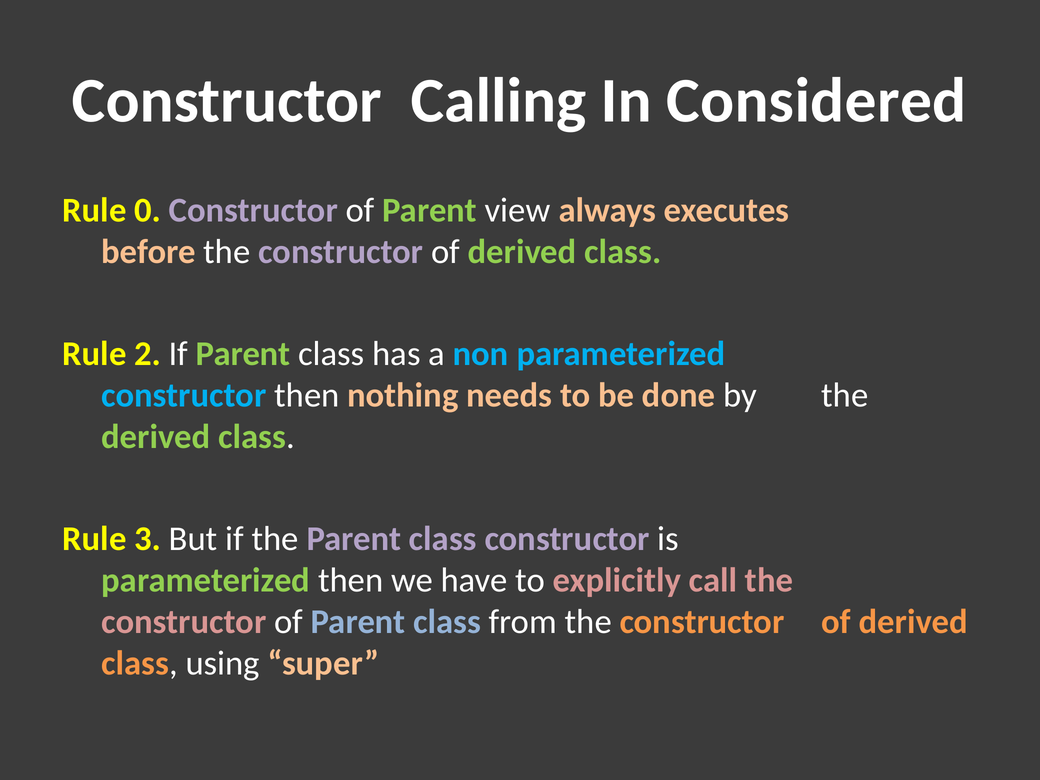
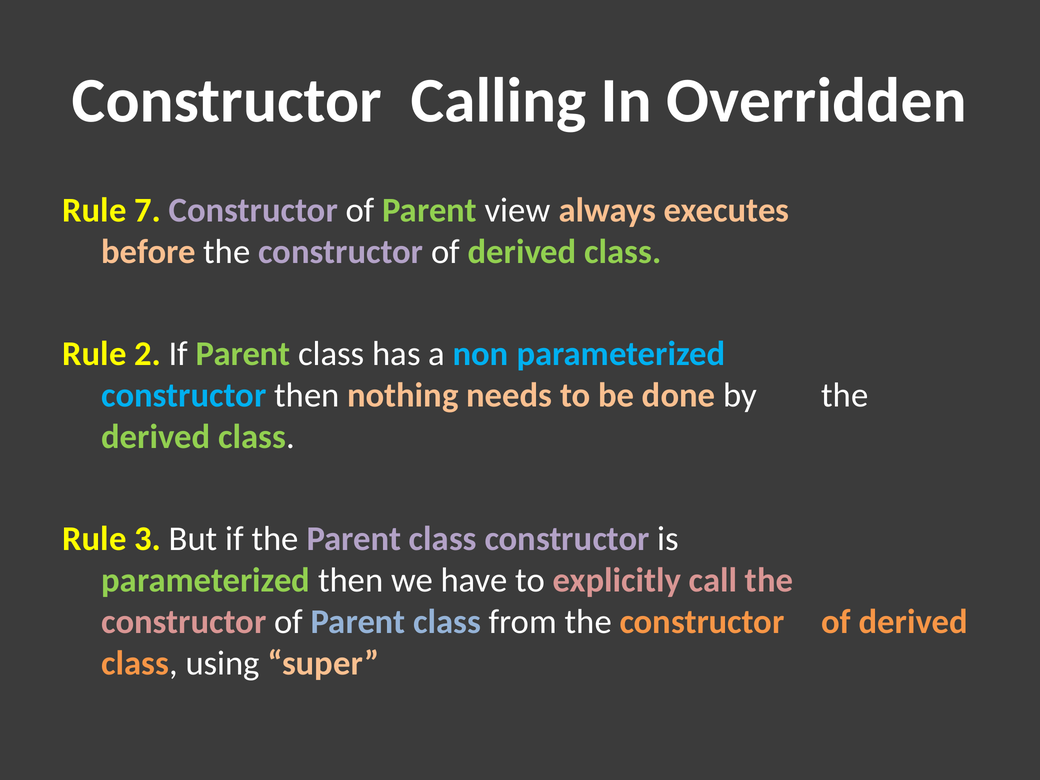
Considered: Considered -> Overridden (816, 101)
0: 0 -> 7 (148, 210)
